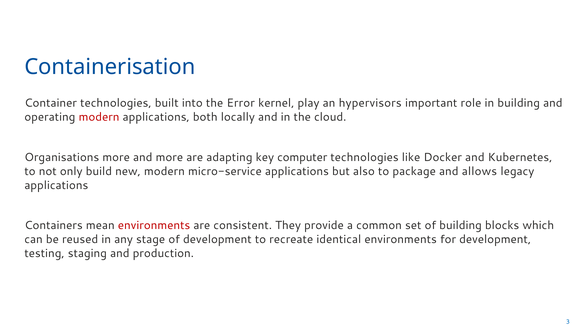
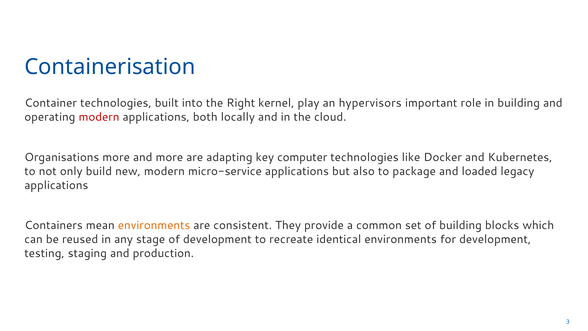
Error: Error -> Right (241, 103)
allows: allows -> loaded (480, 171)
environments colour: red -> orange (154, 225)
